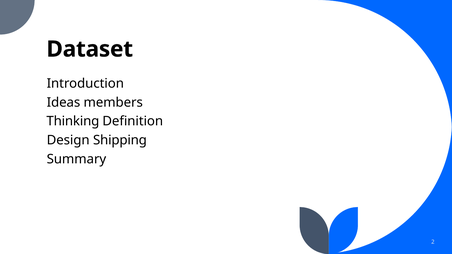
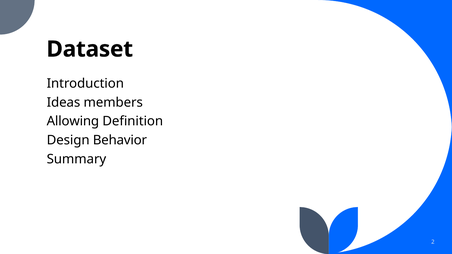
Thinking: Thinking -> Allowing (73, 121)
Shipping: Shipping -> Behavior (120, 140)
